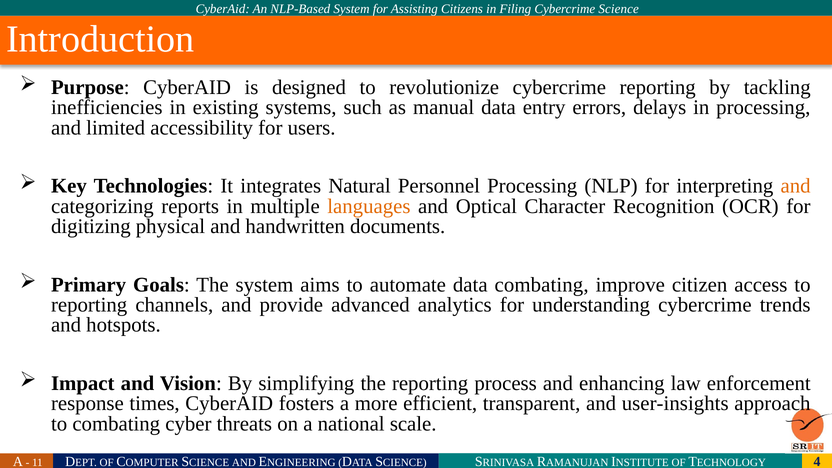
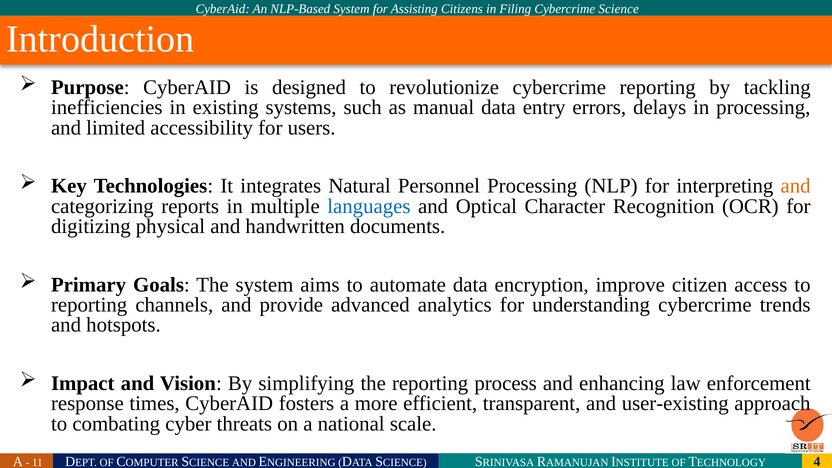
languages colour: orange -> blue (369, 206)
data combating: combating -> encryption (542, 285)
user-insights: user-insights -> user-existing (675, 404)
